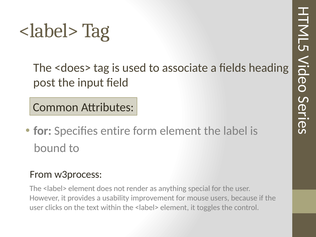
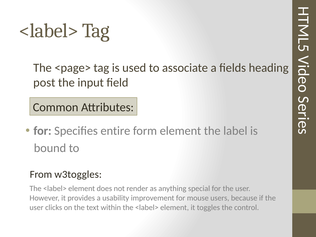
<does>: <does> -> <page> (73, 68)
w3process: w3process -> w3toggles (78, 174)
